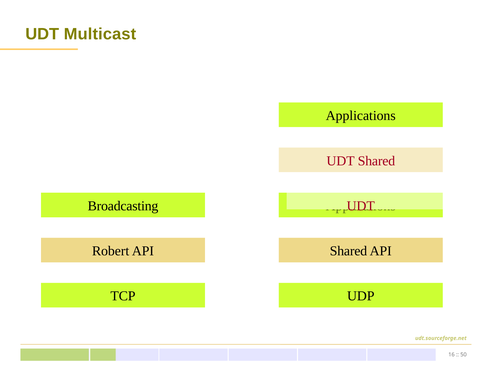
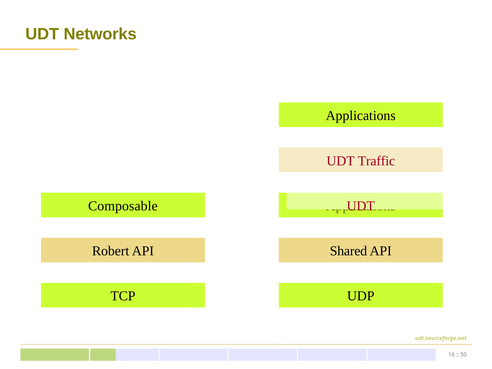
Multicast: Multicast -> Networks (100, 34)
UDT Shared: Shared -> Traffic (376, 161)
Broadcasting: Broadcasting -> Composable (123, 206)
